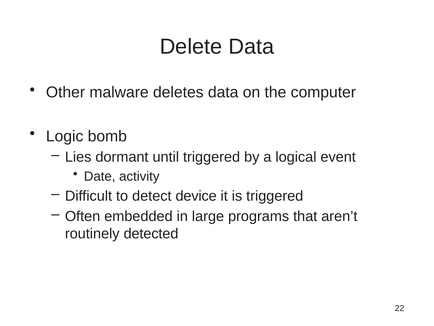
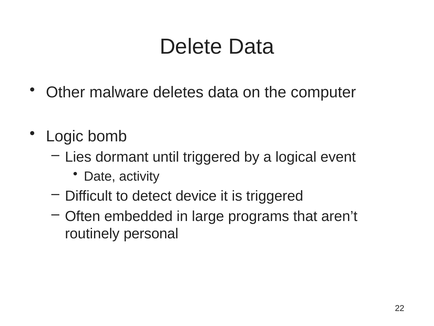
detected: detected -> personal (151, 233)
